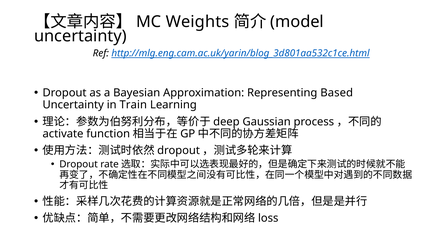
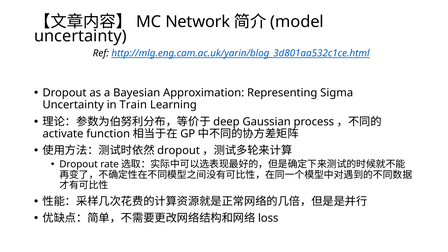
Weights: Weights -> Network (198, 22)
Based: Based -> Sigma (337, 93)
